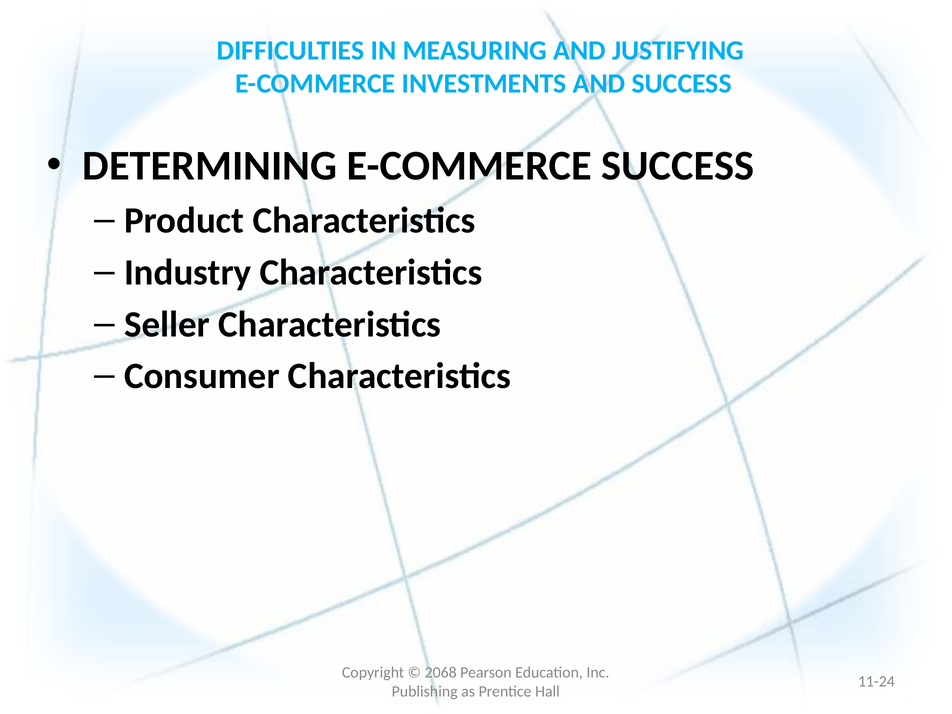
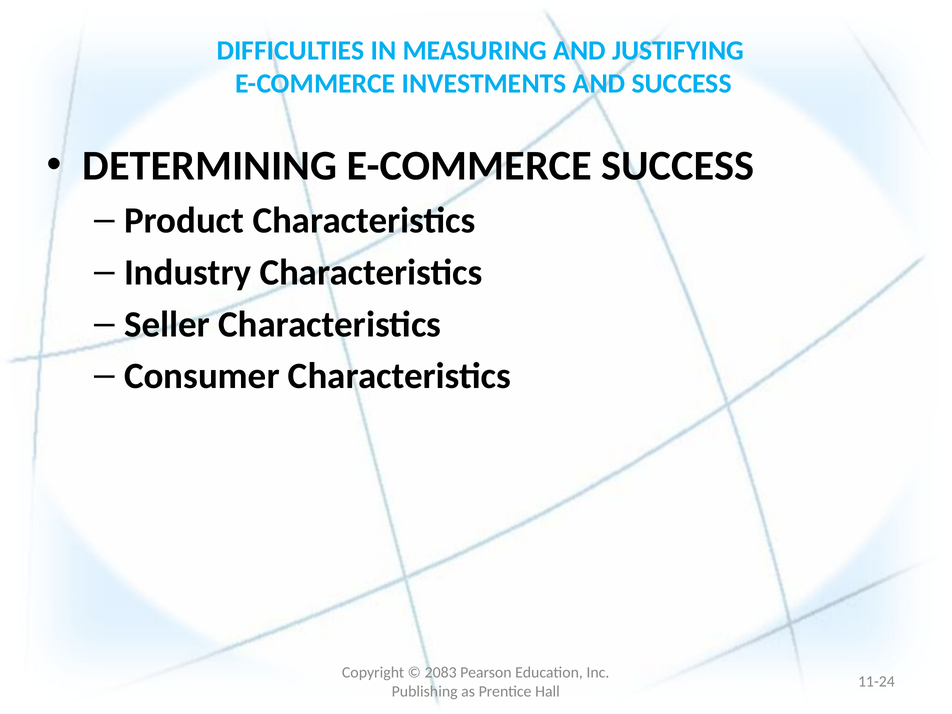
2068: 2068 -> 2083 (441, 672)
